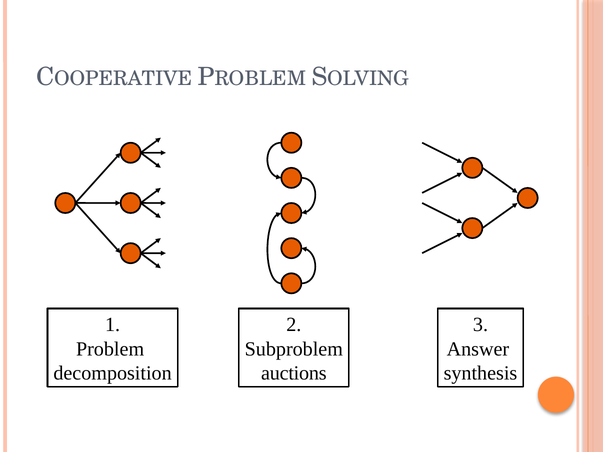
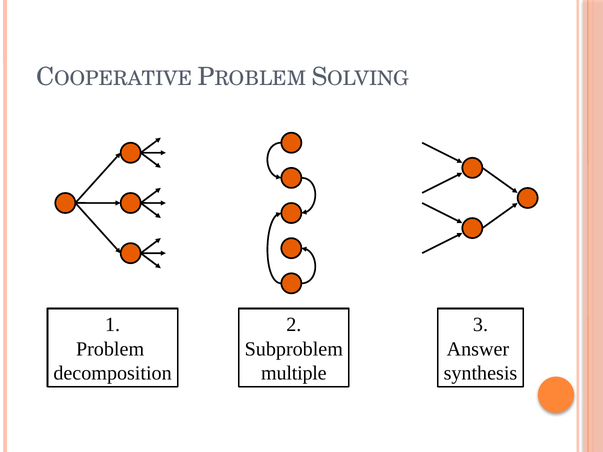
auctions: auctions -> multiple (294, 373)
